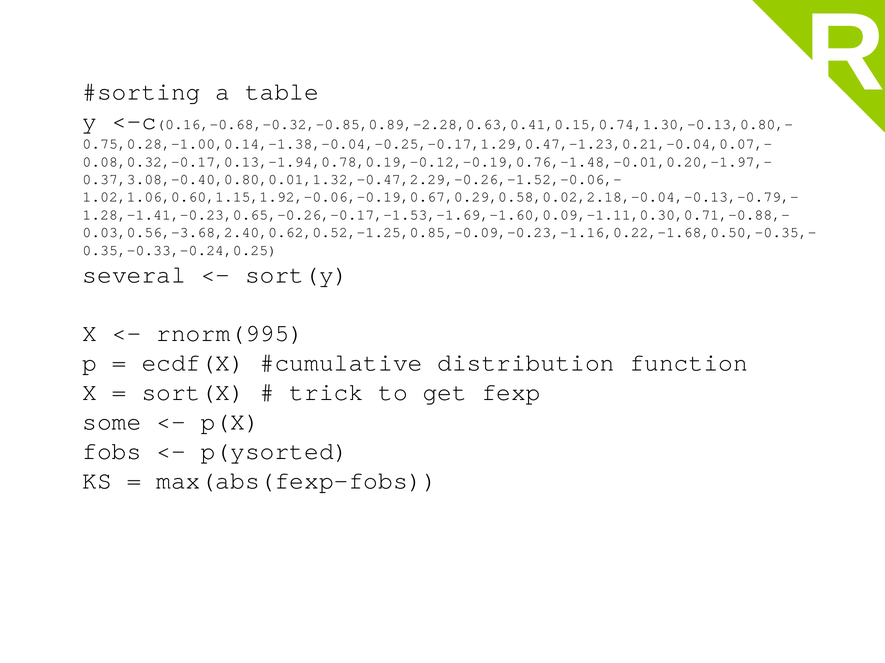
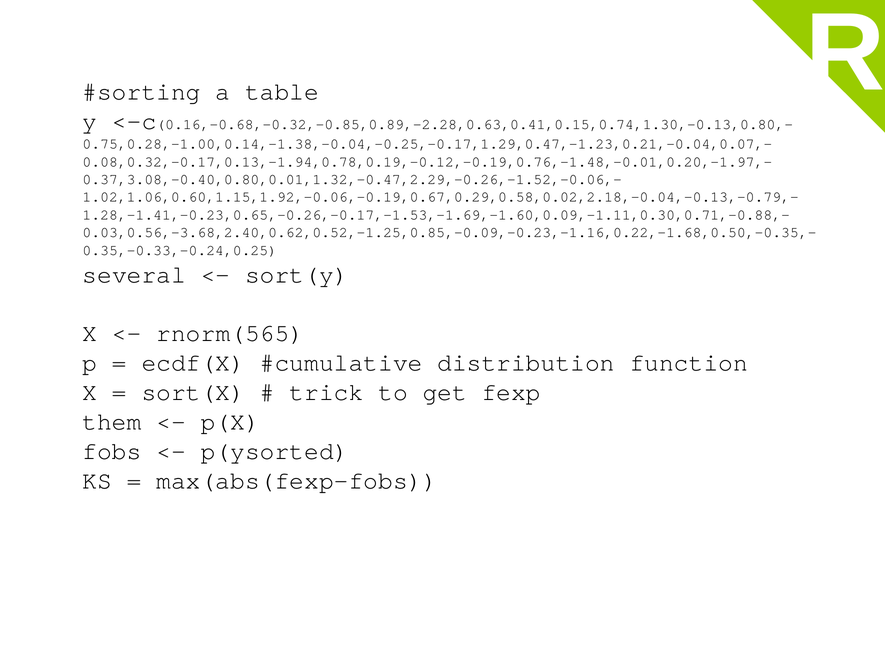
rnorm(995: rnorm(995 -> rnorm(565 (230, 334)
some: some -> them (112, 422)
